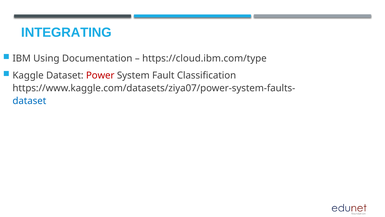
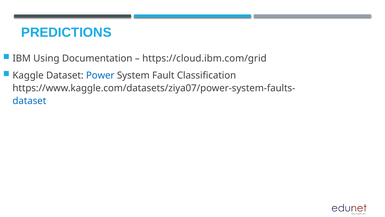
INTEGRATING: INTEGRATING -> PREDICTIONS (66, 32)
https://cloud.ibm.com/type: https://cloud.ibm.com/type -> https://cloud.ibm.com/grid (204, 58)
Power colour: red -> blue (100, 75)
